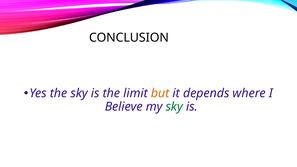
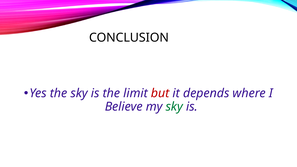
but colour: orange -> red (160, 93)
